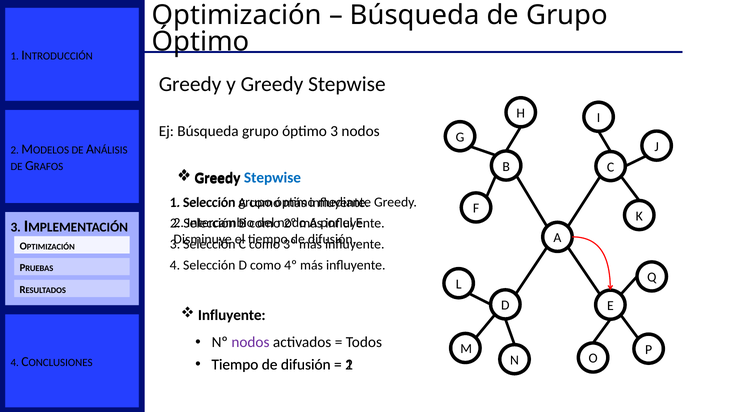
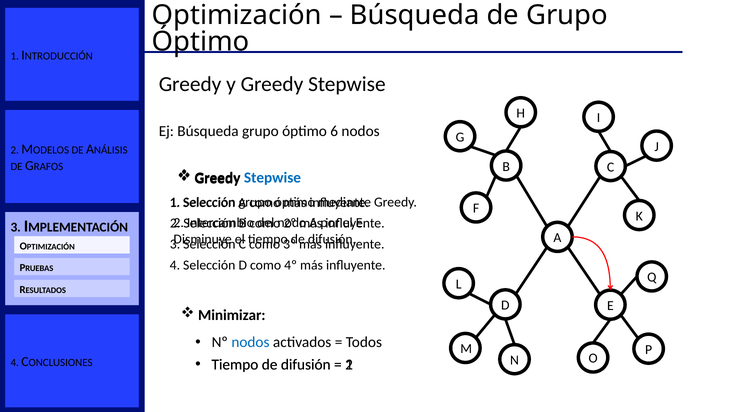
óptimo 3: 3 -> 6 (334, 131)
Influyente: Influyente -> Minimizar (232, 315)
nodos colour: purple -> blue (250, 342)
